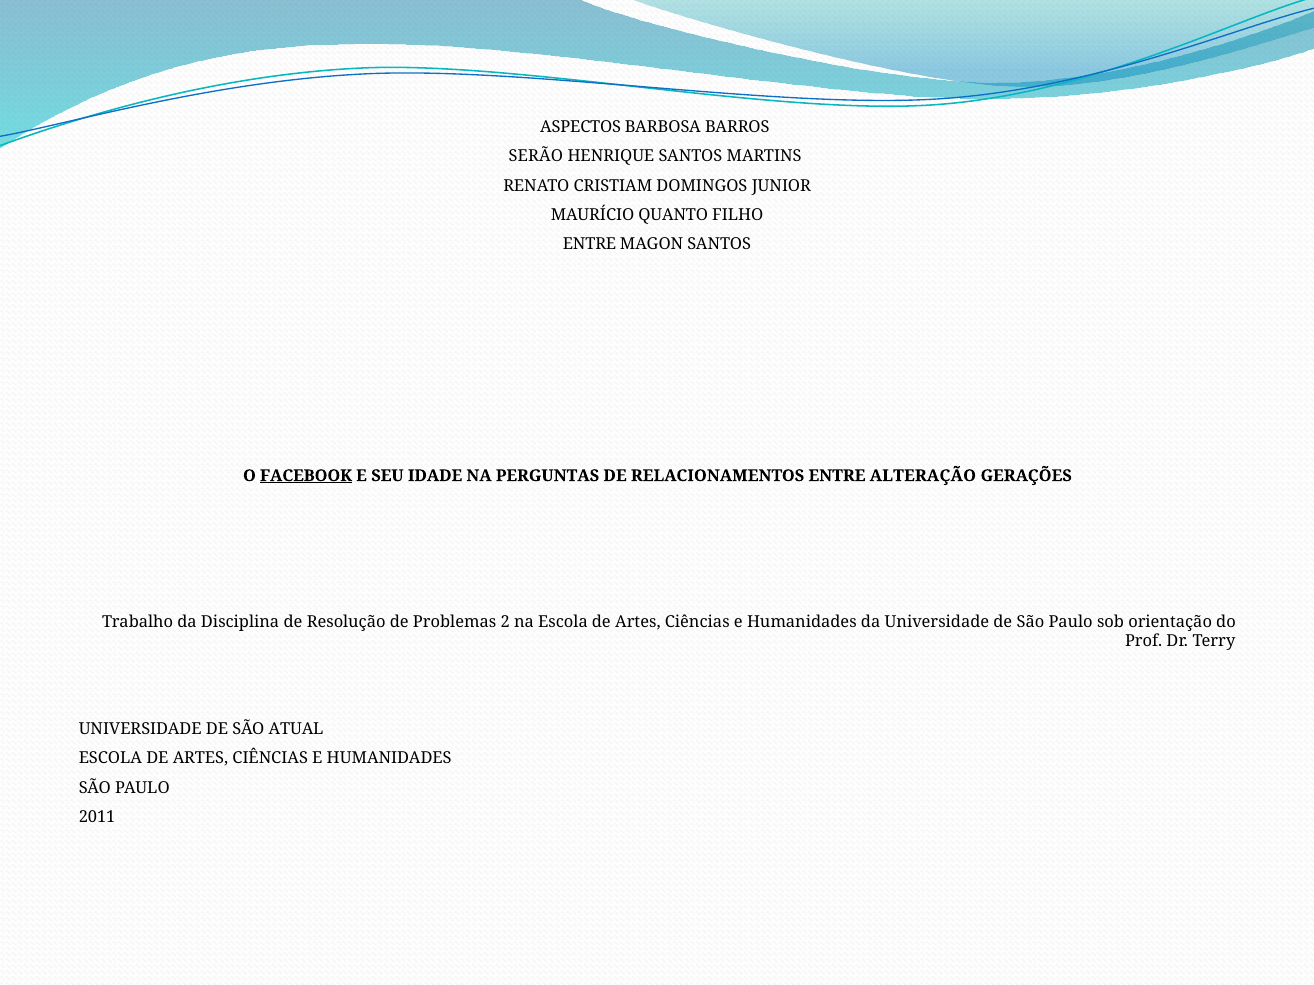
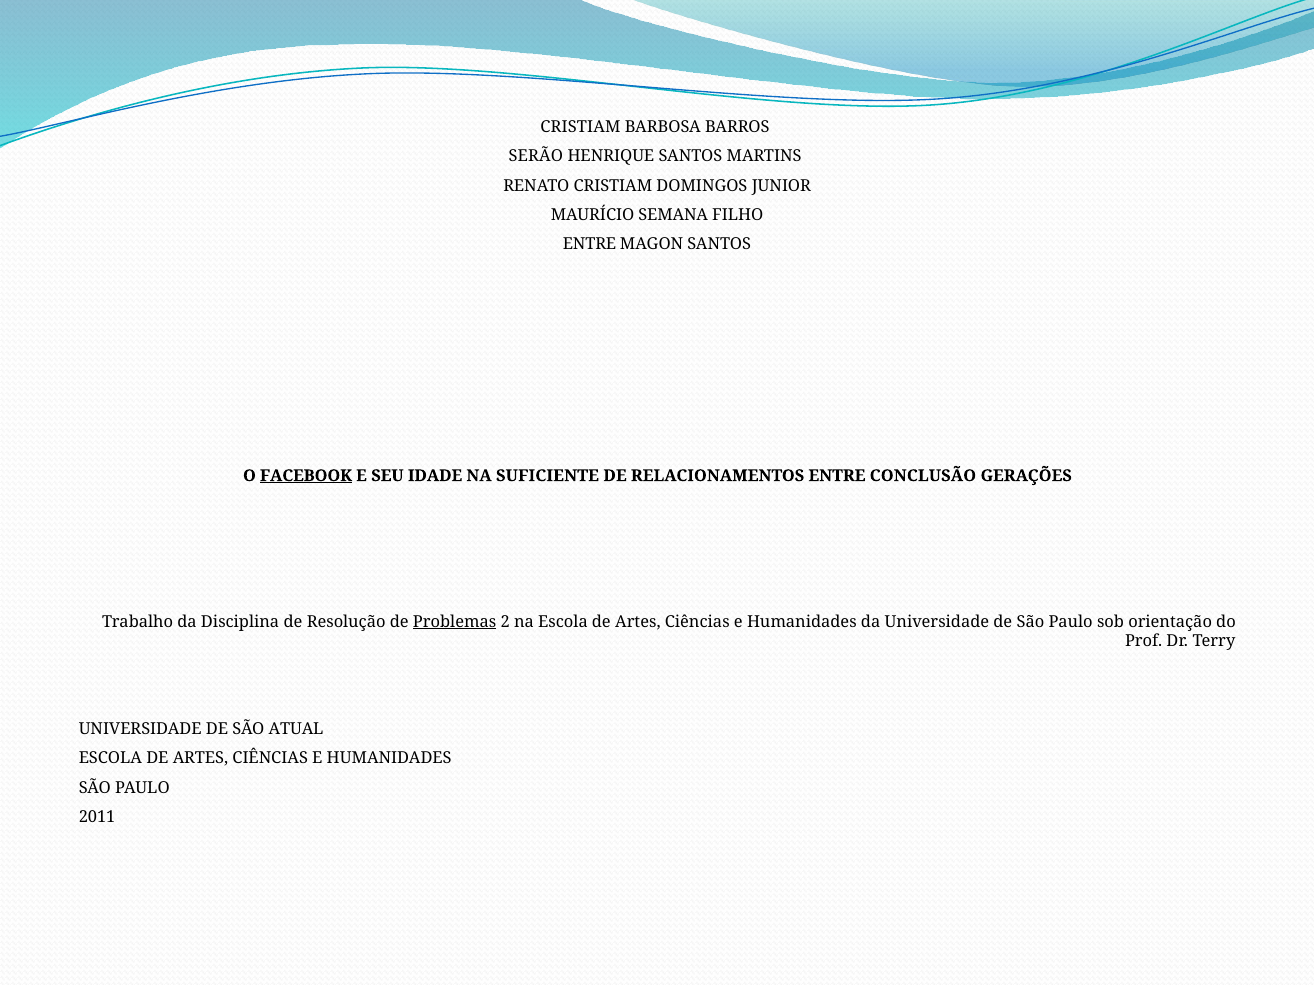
ASPECTOS: ASPECTOS -> CRISTIAM (581, 127)
QUANTO: QUANTO -> SEMANA (673, 215)
PERGUNTAS: PERGUNTAS -> SUFICIENTE (547, 476)
ALTERAÇÃO: ALTERAÇÃO -> CONCLUSÃO (923, 476)
Problemas underline: none -> present (455, 622)
